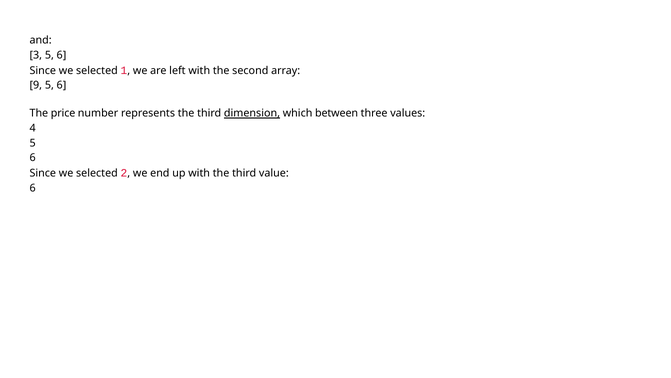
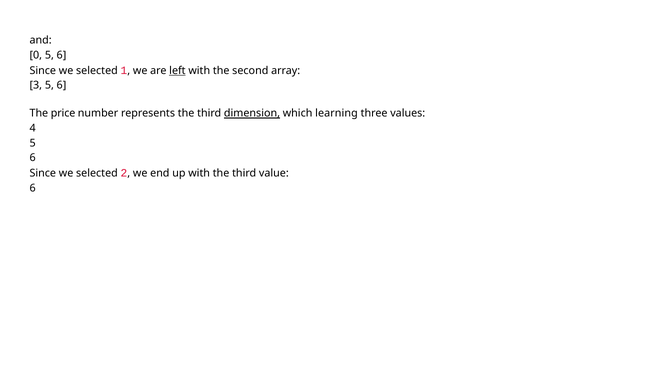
3: 3 -> 0 (36, 55)
left underline: none -> present (177, 70)
9: 9 -> 3 (36, 85)
between: between -> learning (336, 113)
